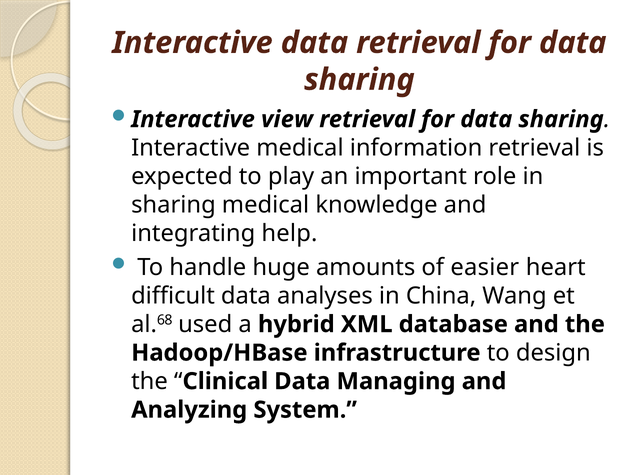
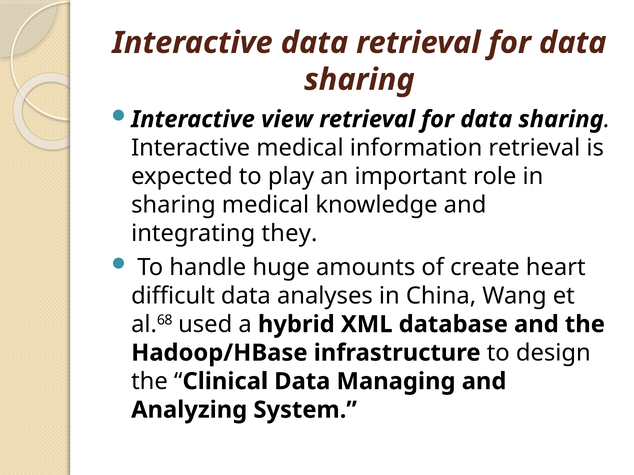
help: help -> they (289, 234)
easier: easier -> create (485, 268)
